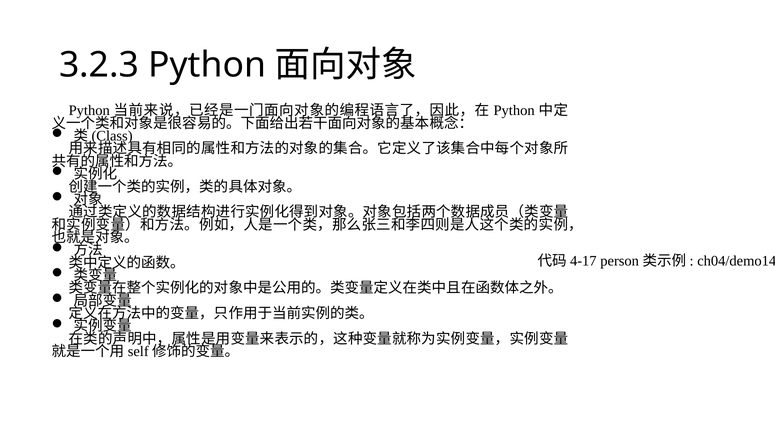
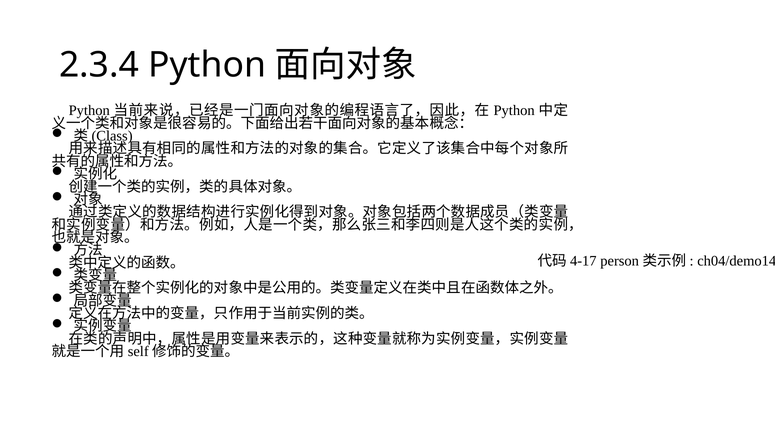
3.2.3: 3.2.3 -> 2.3.4 (99, 65)
